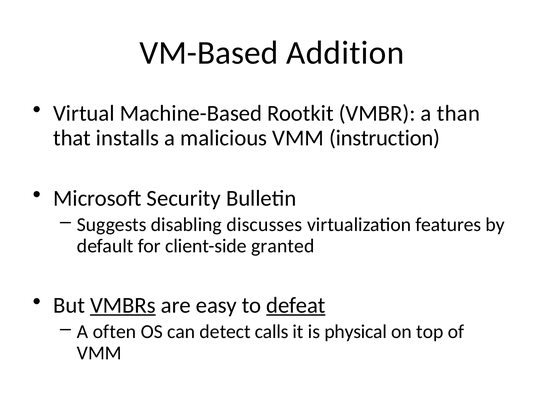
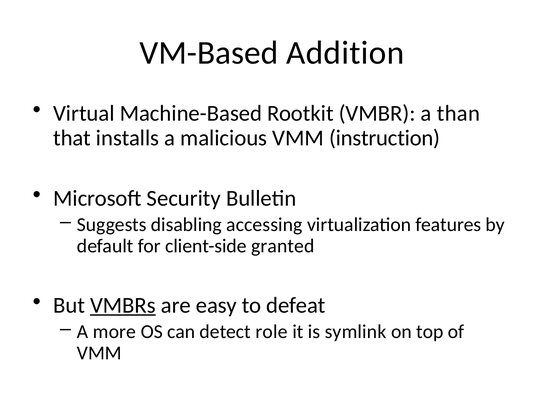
discusses: discusses -> accessing (264, 225)
defeat underline: present -> none (296, 305)
often: often -> more (114, 331)
calls: calls -> role (271, 331)
physical: physical -> symlink (356, 331)
